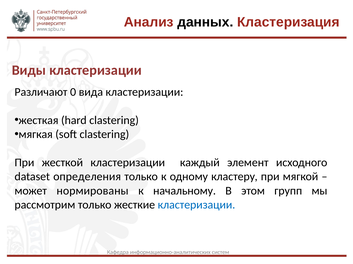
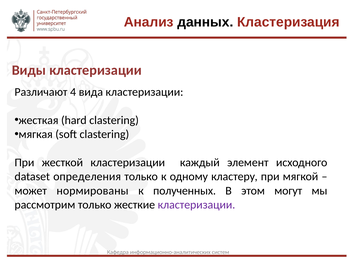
0: 0 -> 4 (73, 92)
начальному: начальному -> полученных (185, 191)
групп: групп -> могут (288, 191)
кластеризации colour: blue -> purple (196, 205)
